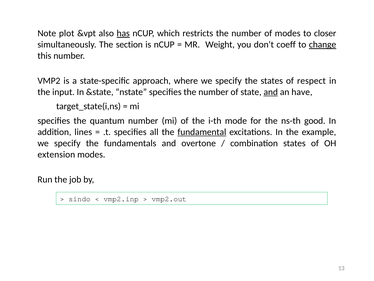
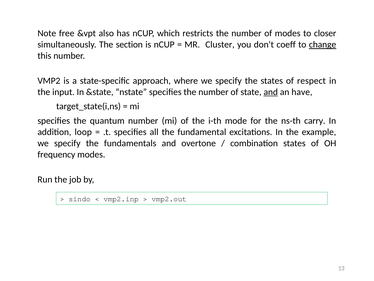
plot: plot -> free (67, 33)
has underline: present -> none (123, 33)
Weight: Weight -> Cluster (220, 44)
good: good -> carry (315, 120)
lines: lines -> loop (83, 132)
fundamental underline: present -> none (202, 132)
extension: extension -> frequency (56, 154)
